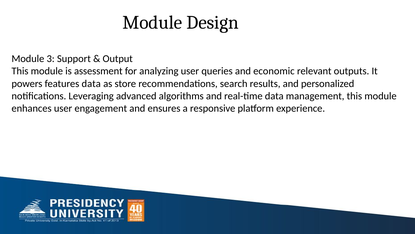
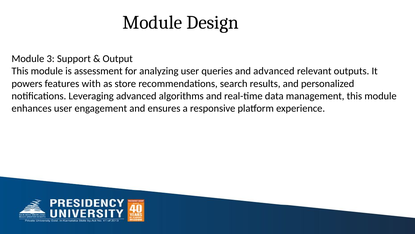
and economic: economic -> advanced (274, 71)
features data: data -> with (91, 83)
